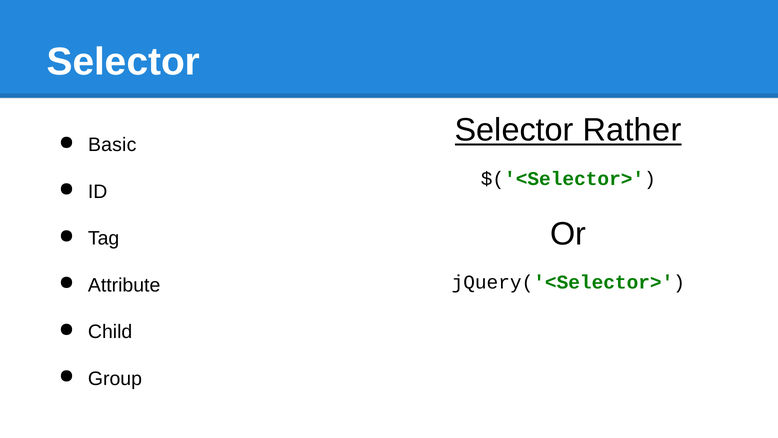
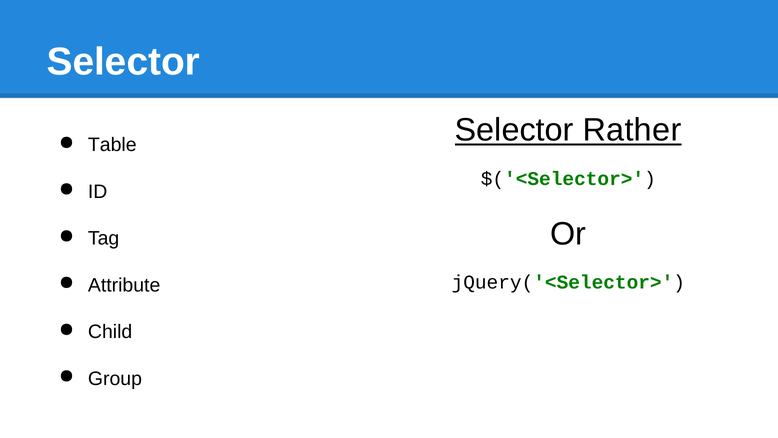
Basic: Basic -> Table (112, 145)
